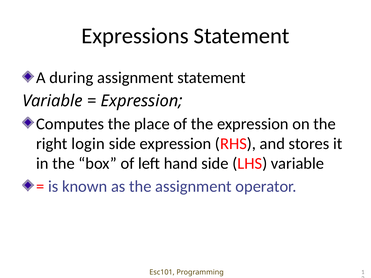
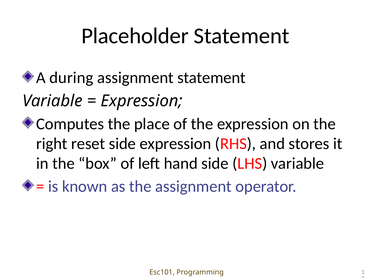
Expressions: Expressions -> Placeholder (135, 36)
login: login -> reset (88, 144)
